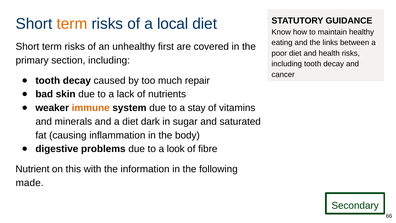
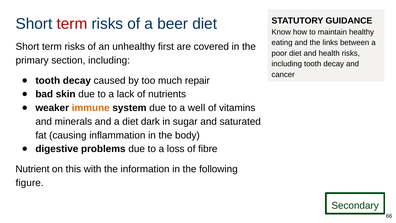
term colour: orange -> red (72, 24)
local: local -> beer (173, 24)
stay: stay -> well (197, 108)
look: look -> loss (176, 149)
made: made -> figure (30, 183)
